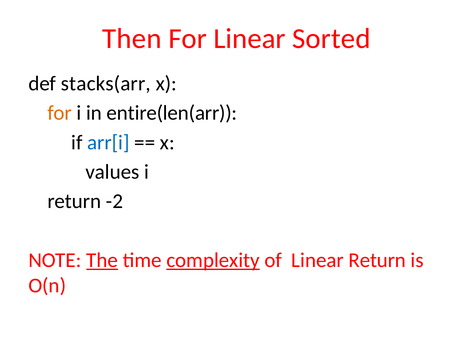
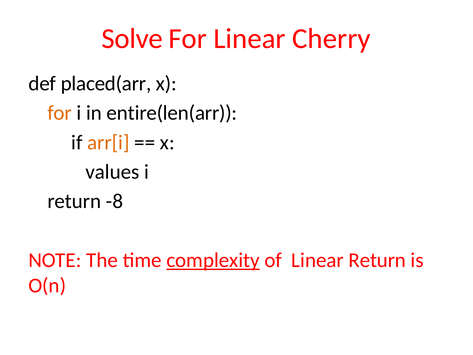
Then: Then -> Solve (132, 39)
Sorted: Sorted -> Cherry (331, 39)
stacks(arr: stacks(arr -> placed(arr (106, 83)
arr[i colour: blue -> orange (108, 142)
-2: -2 -> -8 (115, 201)
The underline: present -> none (102, 260)
